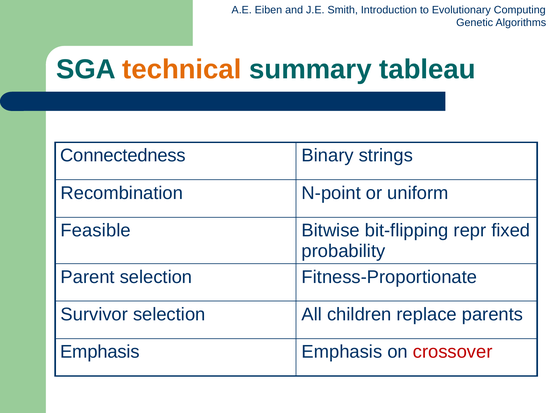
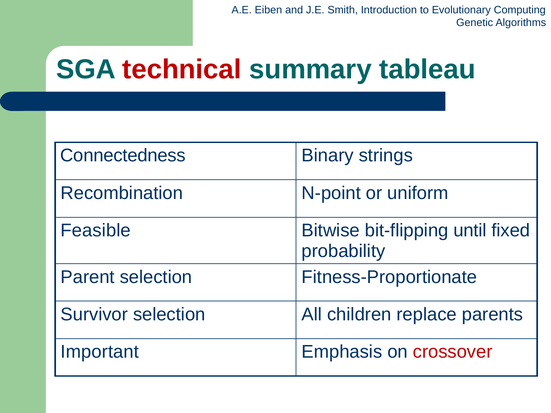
technical colour: orange -> red (182, 69)
repr: repr -> until (470, 231)
Emphasis: Emphasis -> Important (100, 352)
